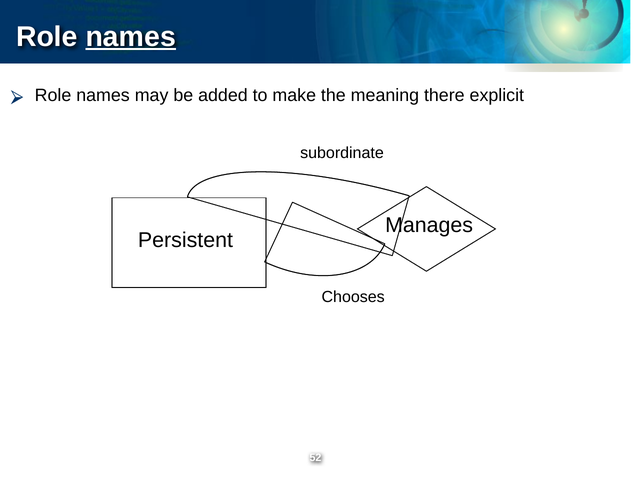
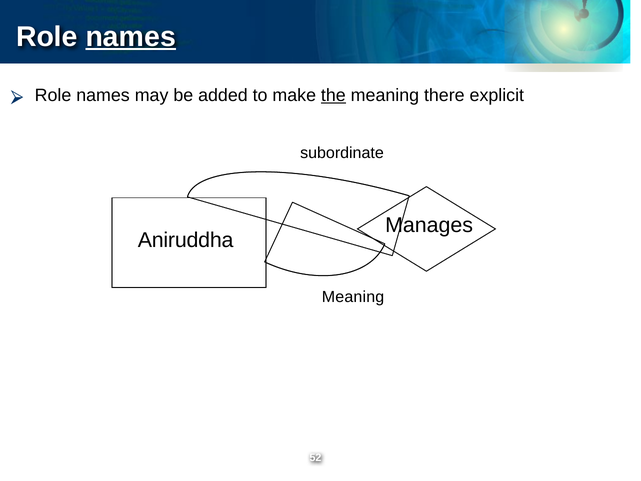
the underline: none -> present (333, 95)
Persistent: Persistent -> Aniruddha (186, 240)
Chooses: Chooses -> Meaning (353, 297)
